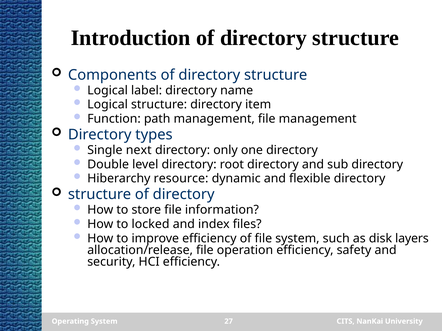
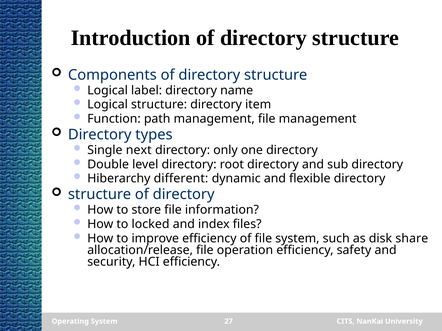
resource: resource -> different (181, 179)
layers: layers -> share (412, 239)
